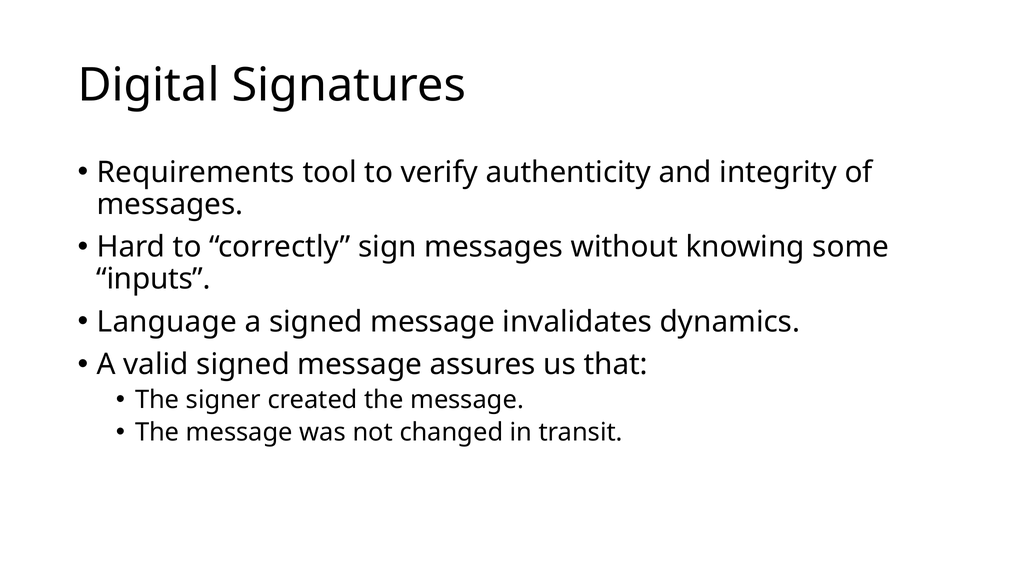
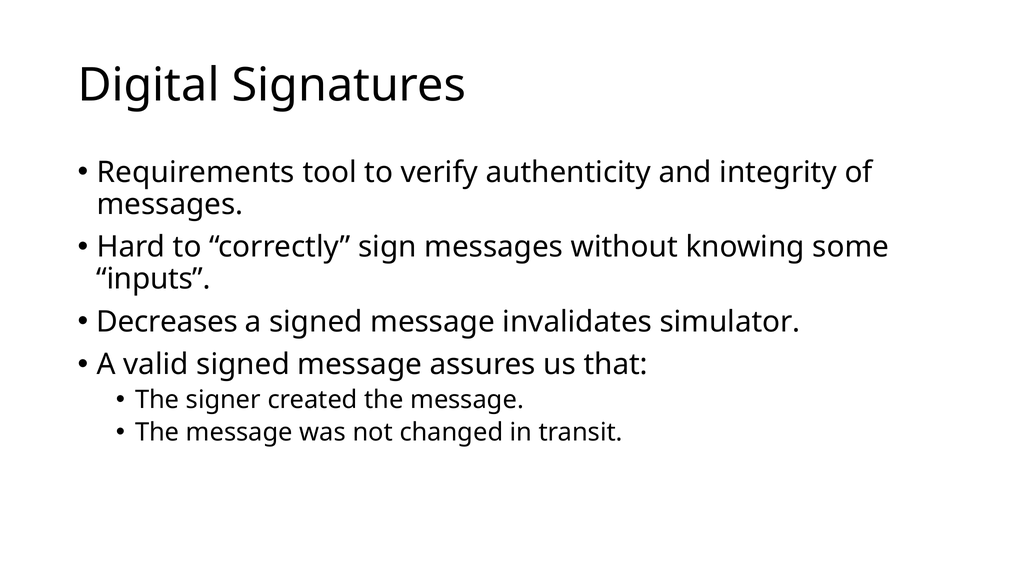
Language: Language -> Decreases (167, 322)
dynamics: dynamics -> simulator (730, 322)
